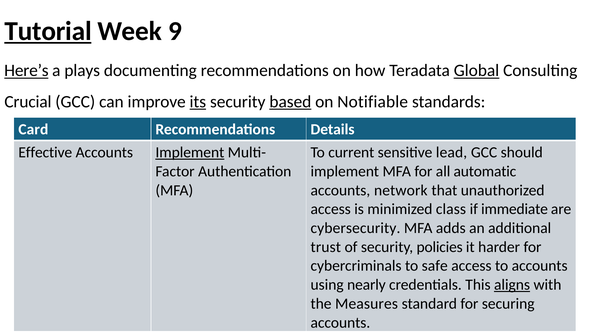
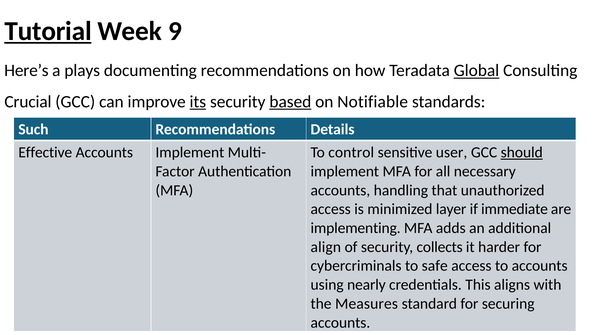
Here’s underline: present -> none (26, 70)
Card: Card -> Such (33, 129)
Implement underline: present -> none (190, 152)
current: current -> control (351, 152)
lead: lead -> user (452, 152)
should underline: none -> present (522, 152)
automatic: automatic -> necessary (485, 171)
network: network -> handling (401, 190)
class: class -> layer (451, 209)
cybersecurity: cybersecurity -> implementing (356, 228)
trust: trust -> align (326, 247)
policies: policies -> collects (440, 247)
aligns underline: present -> none (512, 284)
